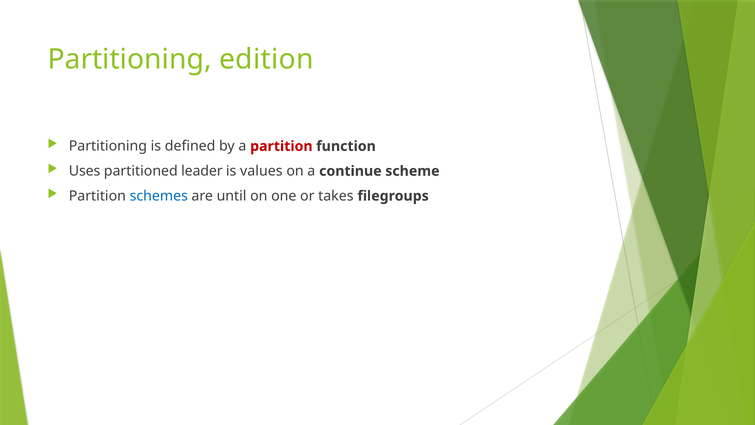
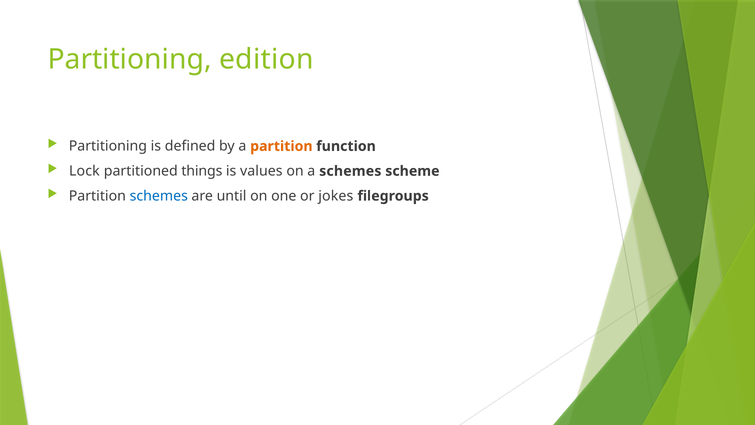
partition colour: red -> orange (281, 146)
Uses: Uses -> Lock (84, 171)
leader: leader -> things (202, 171)
a continue: continue -> schemes (350, 171)
takes: takes -> jokes (336, 196)
